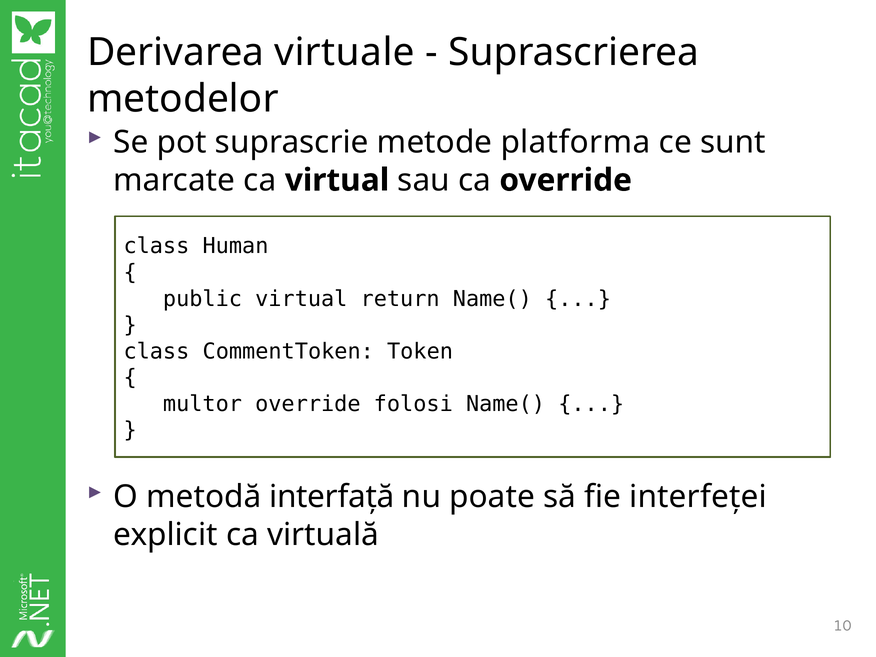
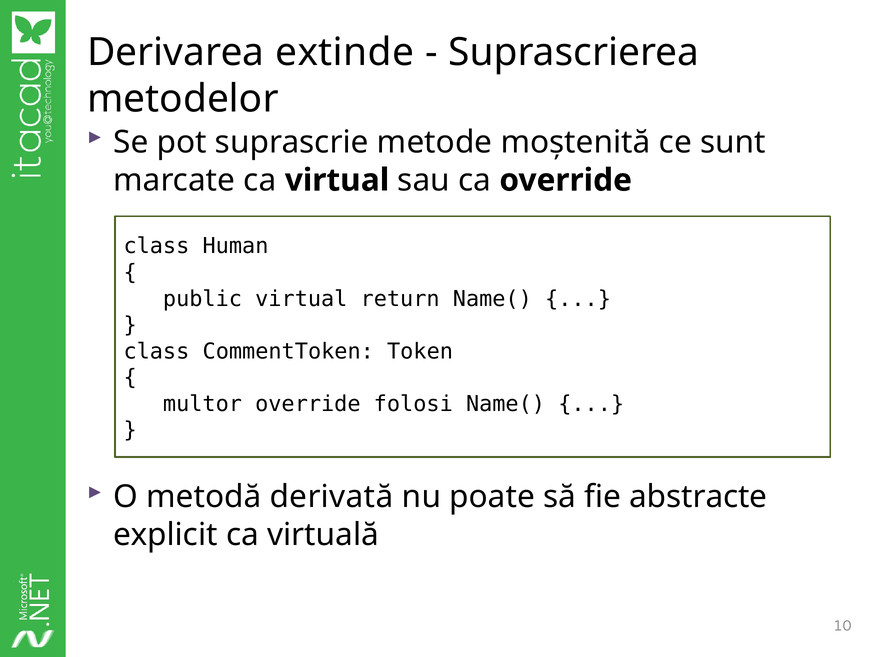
virtuale: virtuale -> extinde (345, 52)
platforma: platforma -> moștenită (576, 142)
interfață: interfață -> derivată (332, 497)
interfeței: interfeței -> abstracte (698, 497)
